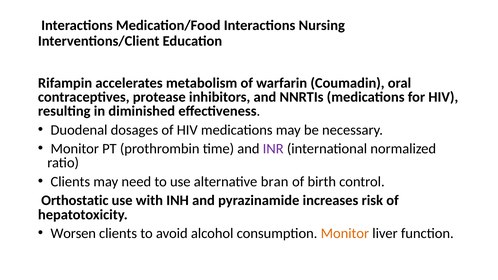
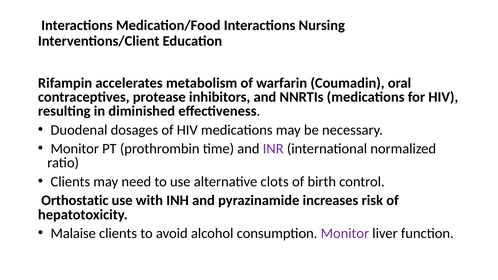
bran: bran -> clots (275, 182)
Worsen: Worsen -> Malaise (73, 233)
Monitor colour: orange -> purple (345, 233)
